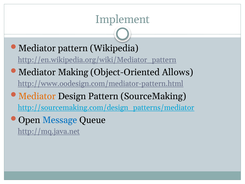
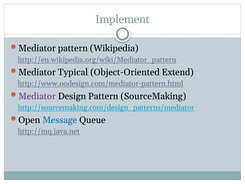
Making: Making -> Typical (73, 72)
Allows: Allows -> Extend (178, 72)
Mediator colour: orange -> purple (37, 96)
